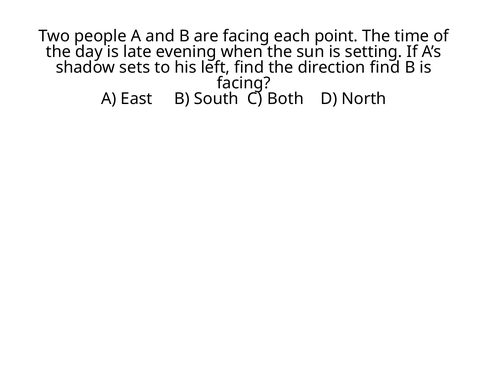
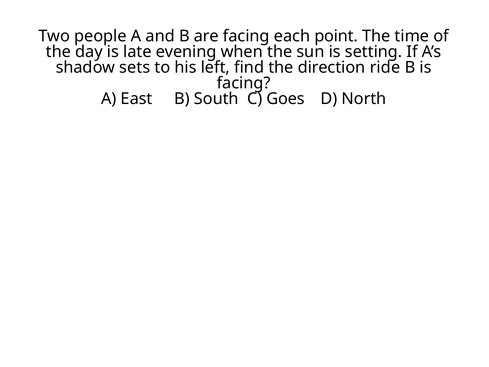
direction find: find -> ride (385, 67)
Both: Both -> Goes (286, 99)
